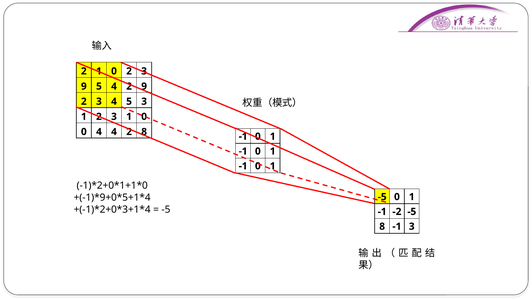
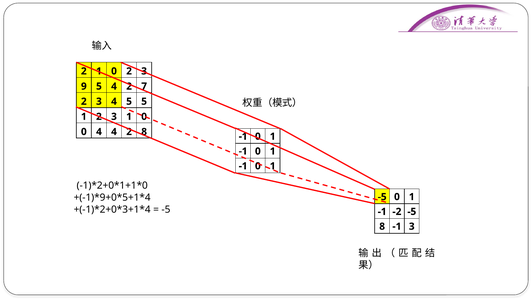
2 9: 9 -> 7 (144, 86)
5 3: 3 -> 5 (144, 102)
